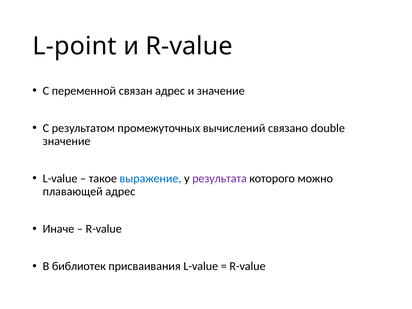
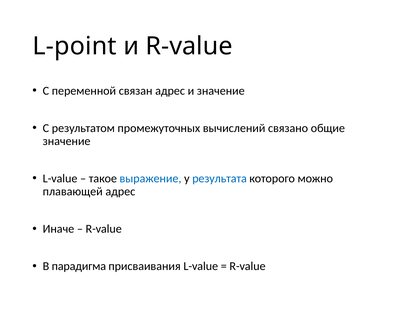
double: double -> общие (328, 128)
результата colour: purple -> blue (220, 179)
библиотек: библиотек -> парадигма (79, 266)
